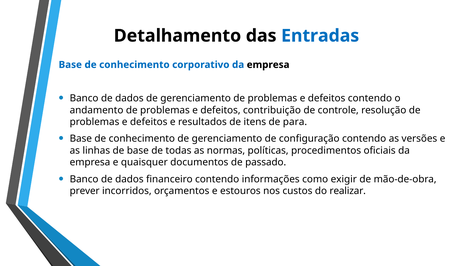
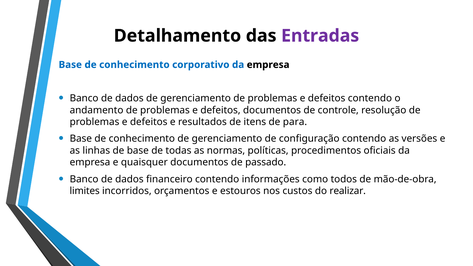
Entradas colour: blue -> purple (320, 36)
defeitos contribuição: contribuição -> documentos (272, 110)
exigir: exigir -> todos (344, 179)
prever: prever -> limites (85, 191)
